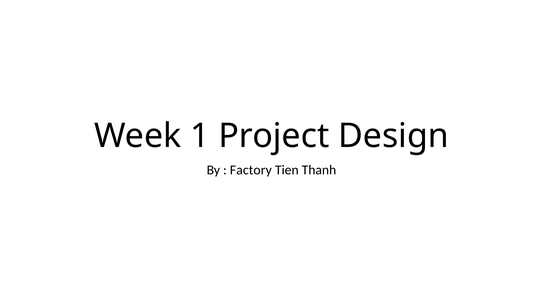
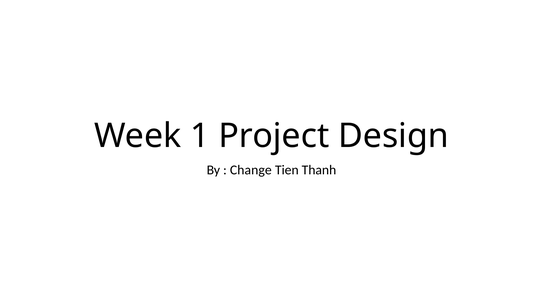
Factory: Factory -> Change (251, 170)
